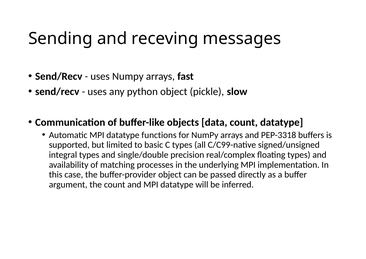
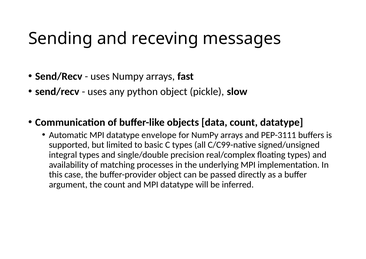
functions: functions -> envelope (159, 135)
PEP-3318: PEP-3318 -> PEP-3111 (279, 135)
